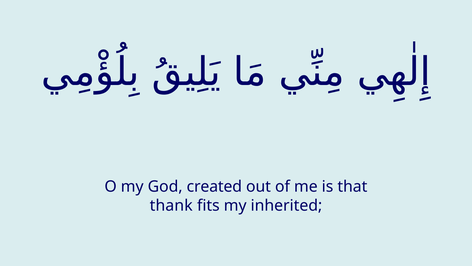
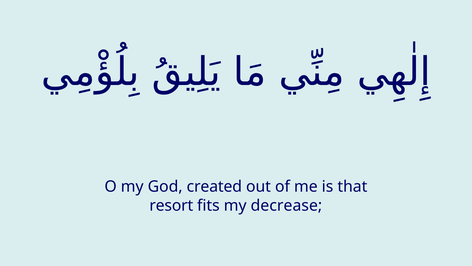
thank: thank -> resort (171, 205)
inherited: inherited -> decrease (286, 205)
